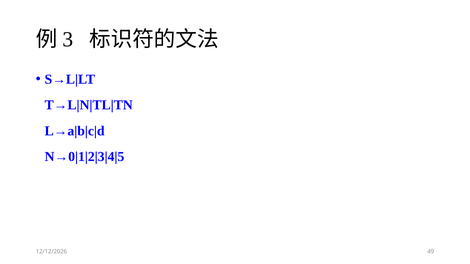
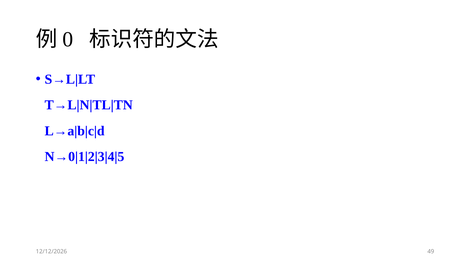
3: 3 -> 0 (68, 39)
